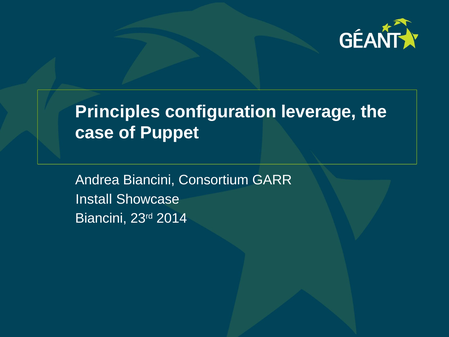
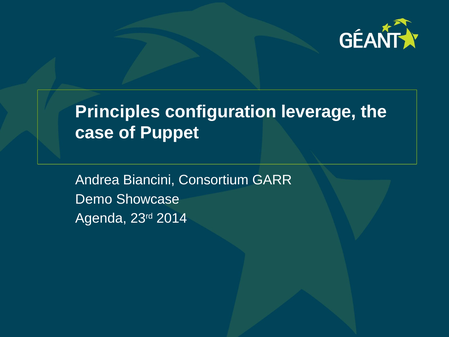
Install: Install -> Demo (94, 199)
Biancini: Biancini -> Agenda (101, 218)
